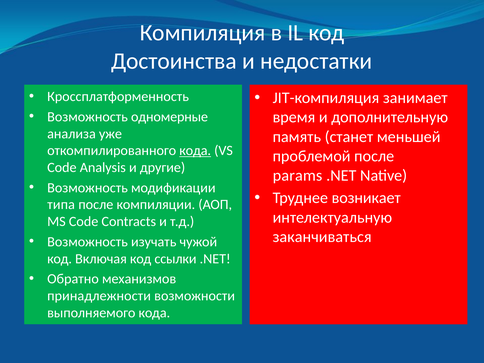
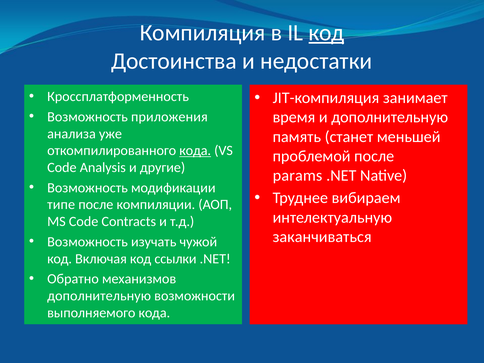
код underline: none -> present (326, 33)
одномерные: одномерные -> приложения (169, 117)
возникает: возникает -> вибираем (366, 198)
типа: типа -> типе (61, 205)
принадлежности: принадлежности -> дополнительную (99, 296)
